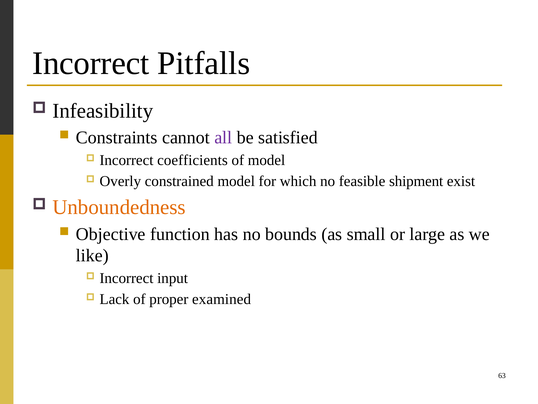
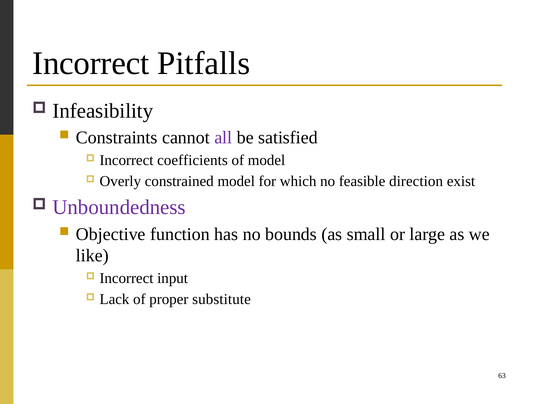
shipment: shipment -> direction (416, 181)
Unboundedness colour: orange -> purple (119, 207)
examined: examined -> substitute (222, 299)
